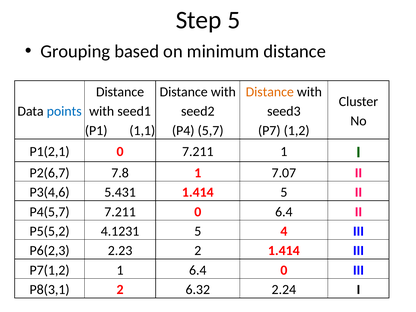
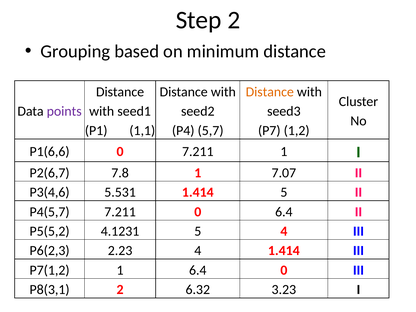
Step 5: 5 -> 2 (234, 20)
points colour: blue -> purple (64, 111)
P1(2,1: P1(2,1 -> P1(6,6 (50, 152)
5.431: 5.431 -> 5.531 (120, 192)
2.23 2: 2 -> 4 (198, 251)
2.24: 2.24 -> 3.23 (284, 290)
